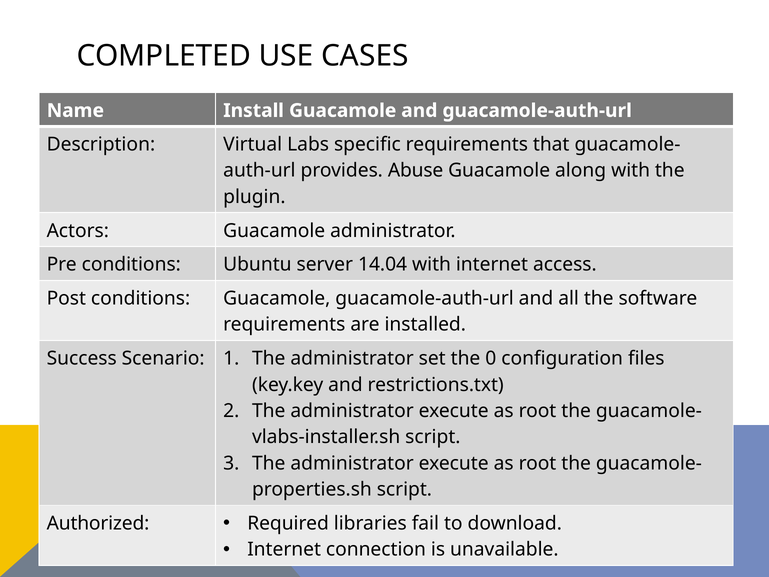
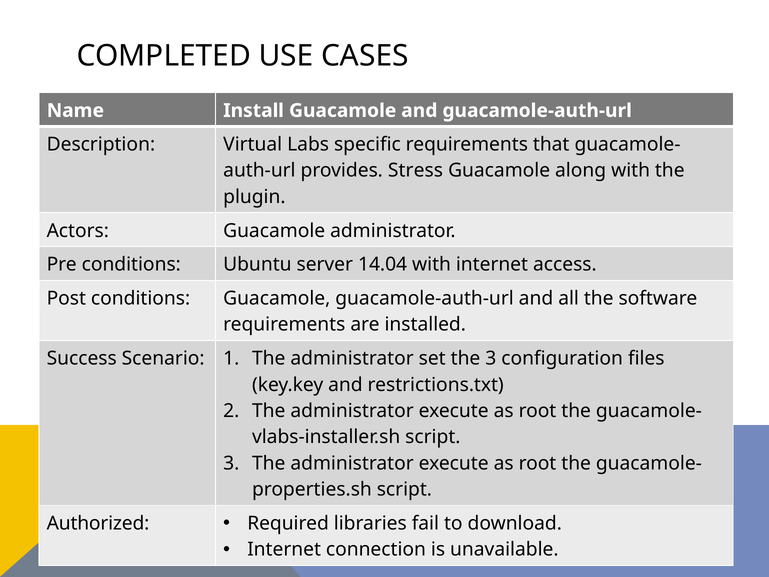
Abuse: Abuse -> Stress (416, 171)
the 0: 0 -> 3 (491, 358)
